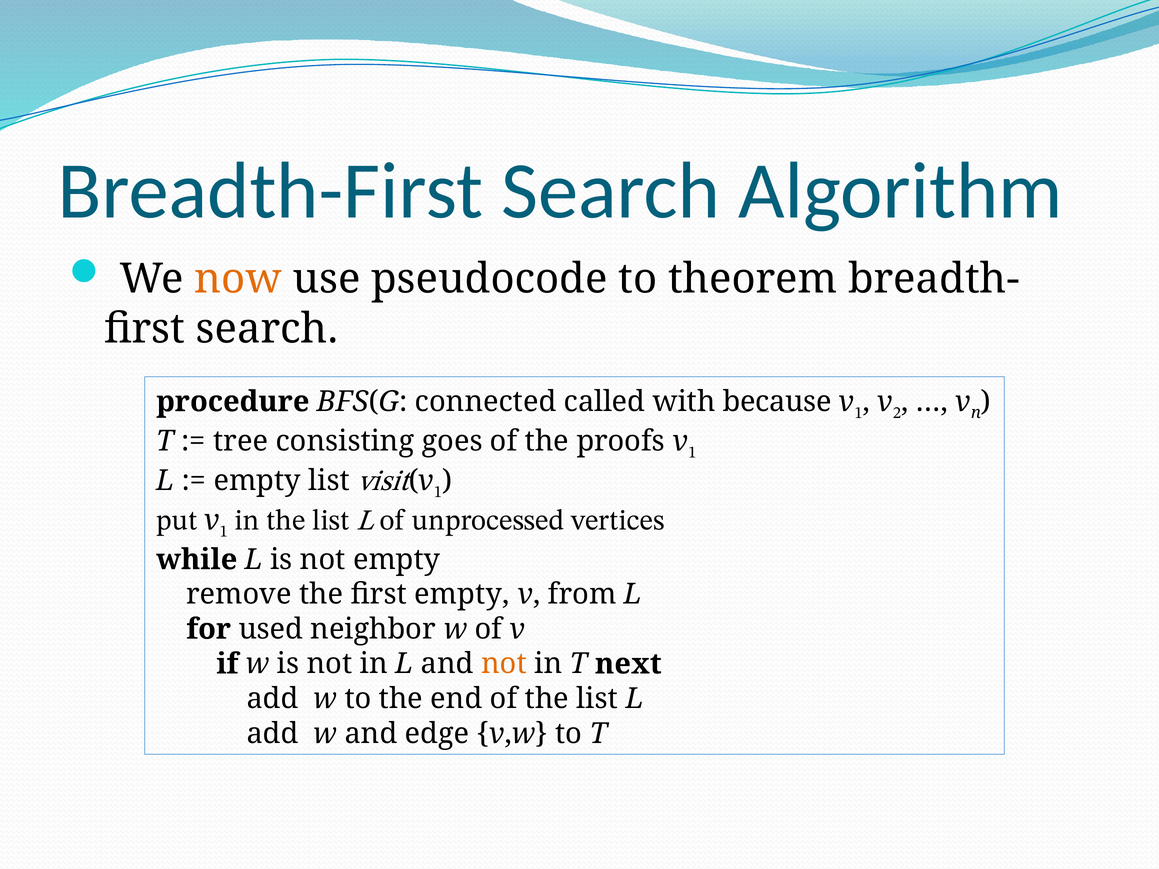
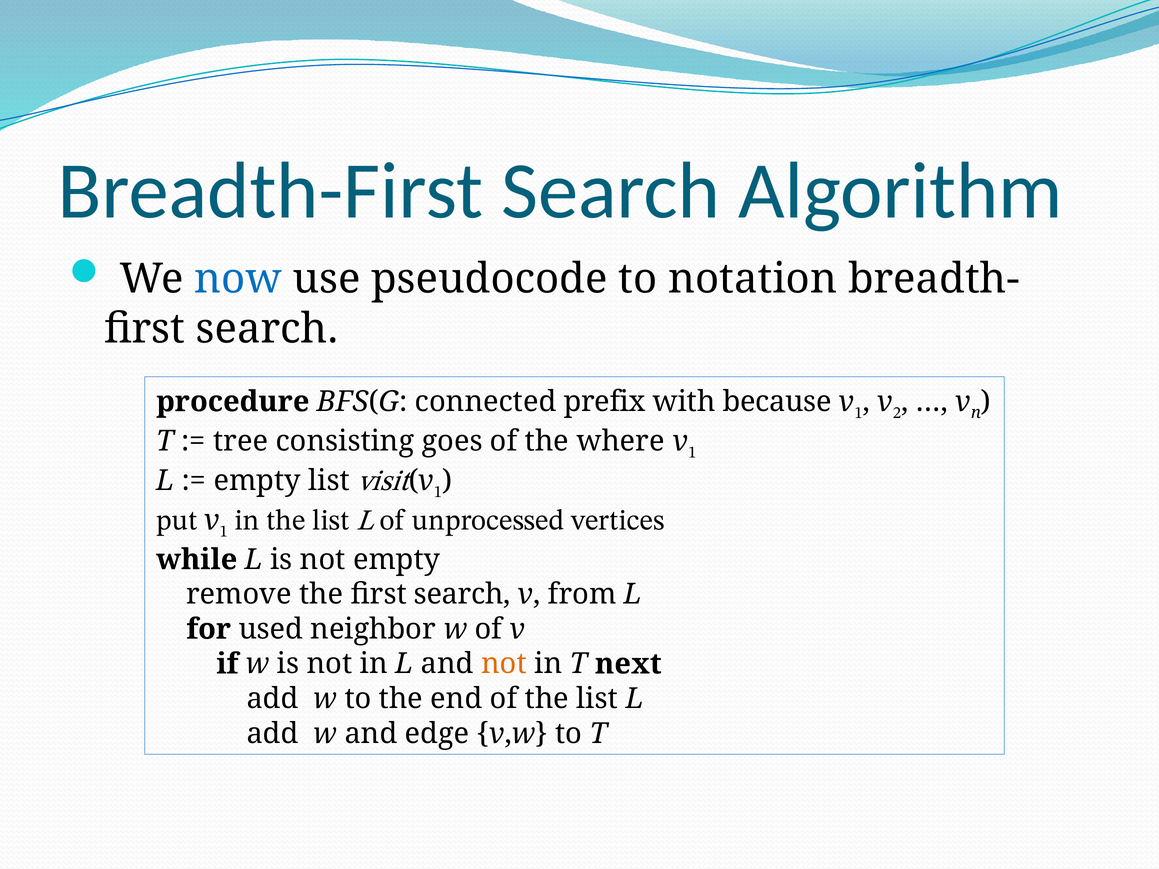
now colour: orange -> blue (238, 279)
theorem: theorem -> notation (753, 279)
called: called -> prefix (605, 402)
proofs: proofs -> where (621, 441)
the first empty: empty -> search (462, 595)
